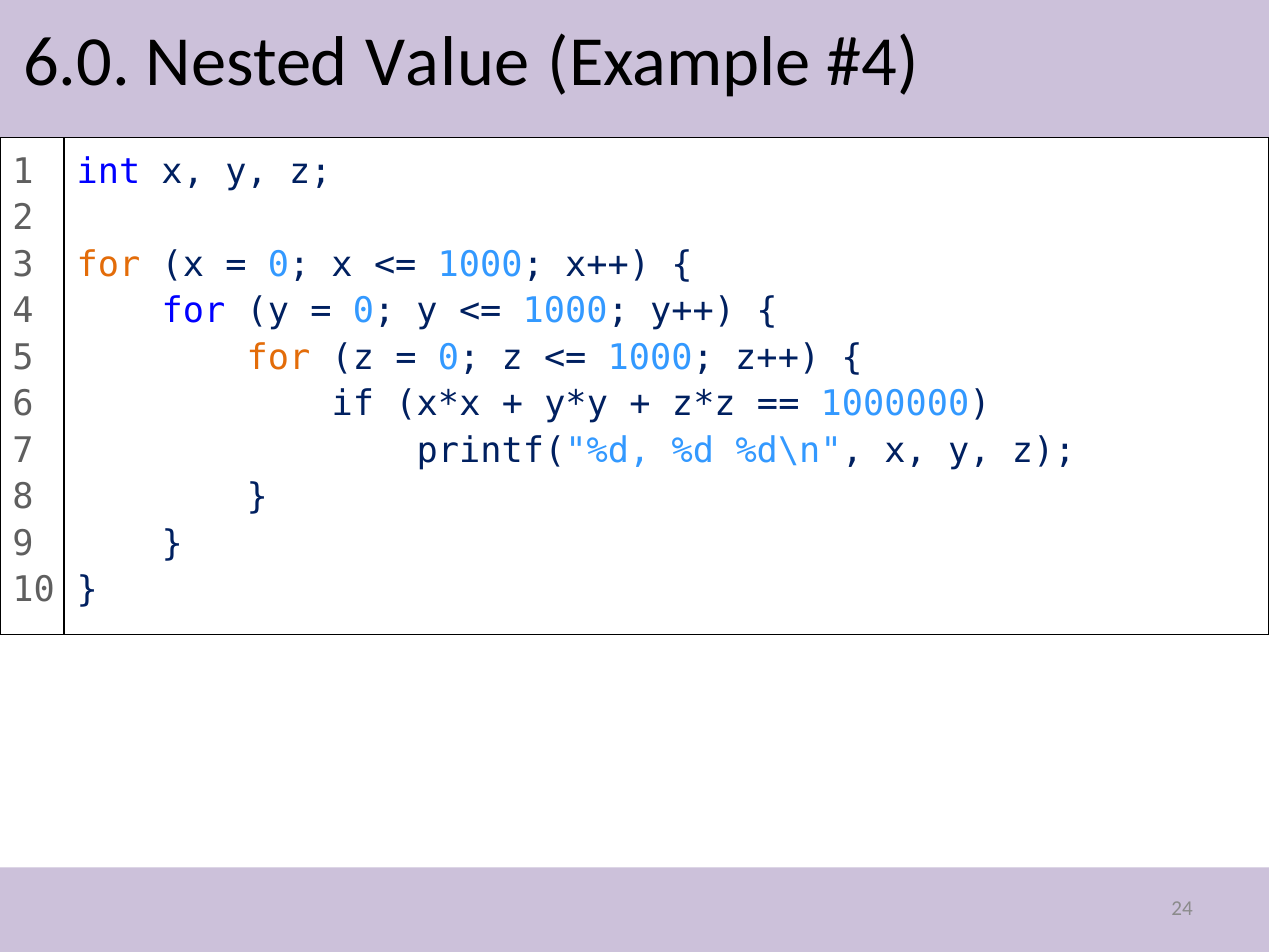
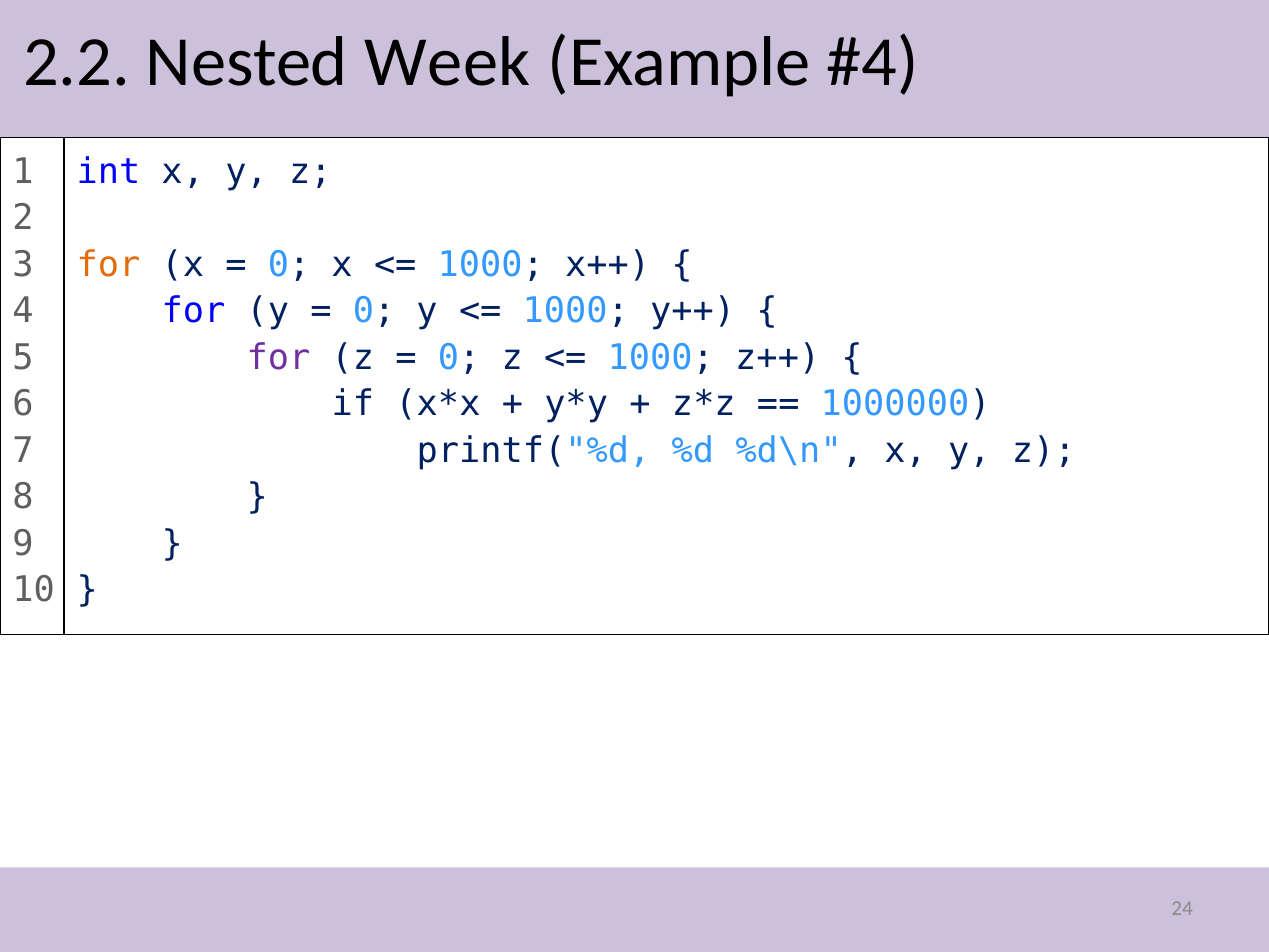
6.0: 6.0 -> 2.2 (77, 62)
Value: Value -> Week (447, 62)
for colour: orange -> purple (279, 358)
